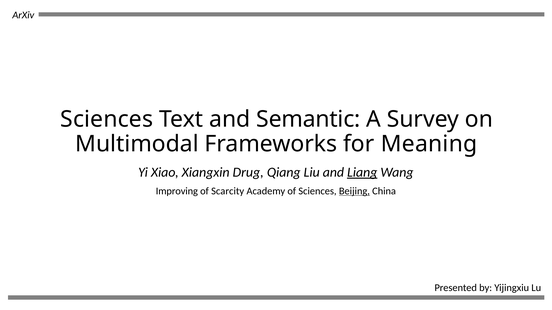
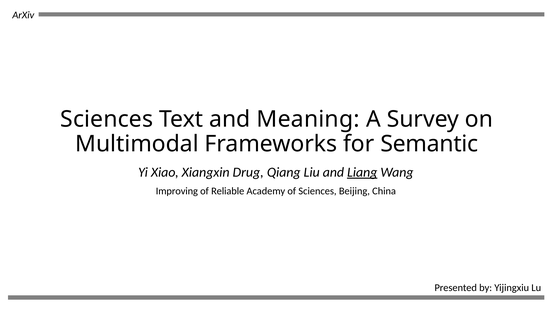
Semantic: Semantic -> Meaning (308, 119)
Meaning: Meaning -> Semantic (429, 144)
Scarcity: Scarcity -> Reliable (228, 191)
Beijing underline: present -> none (354, 191)
